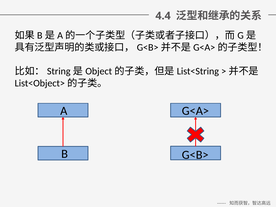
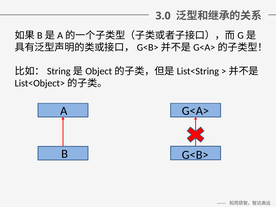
4.4: 4.4 -> 3.0 (163, 16)
